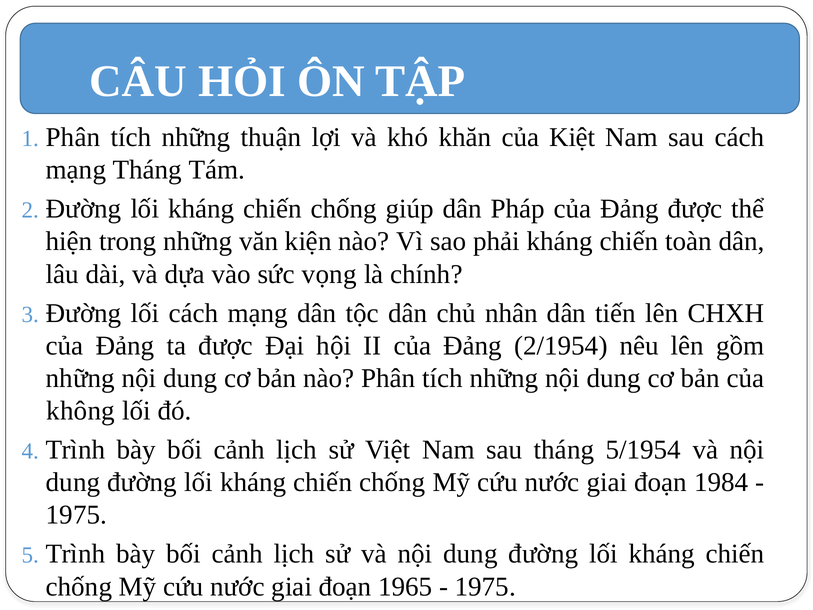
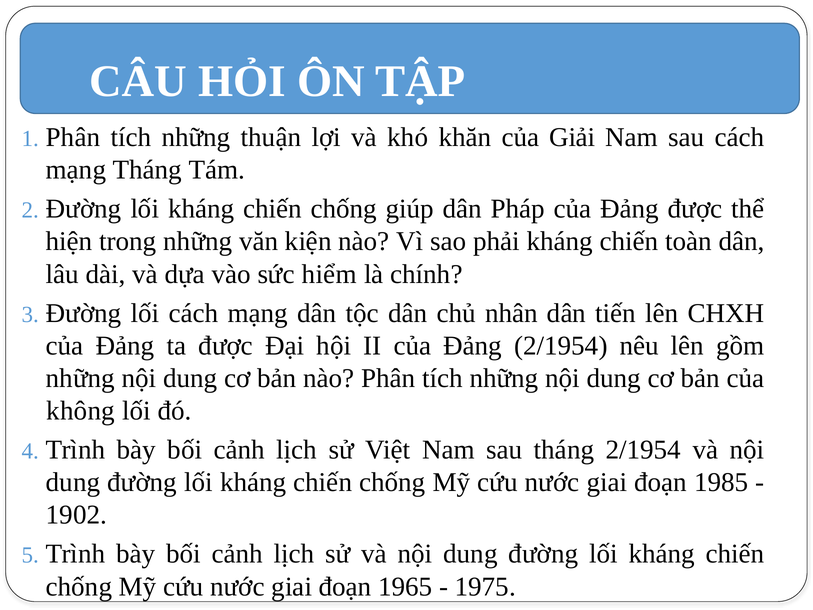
Kiệt: Kiệt -> Giải (572, 137)
vọng: vọng -> hiểm (329, 274)
tháng 5/1954: 5/1954 -> 2/1954 (643, 450)
1984: 1984 -> 1985 (721, 482)
1975: 1975 -> 1902 (76, 515)
